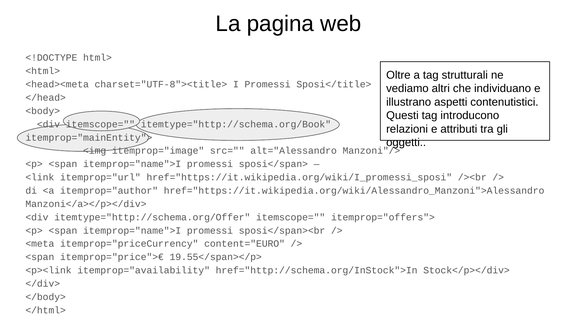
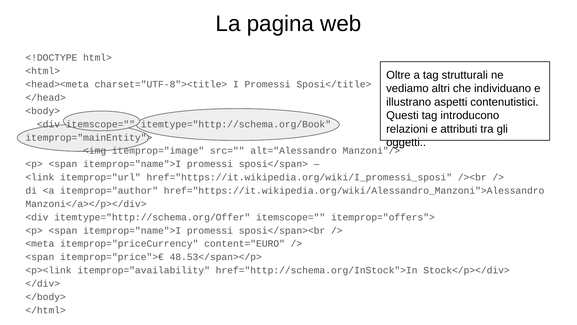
19.55</span></p>: 19.55</span></p> -> 48.53</span></p> (216, 257)
